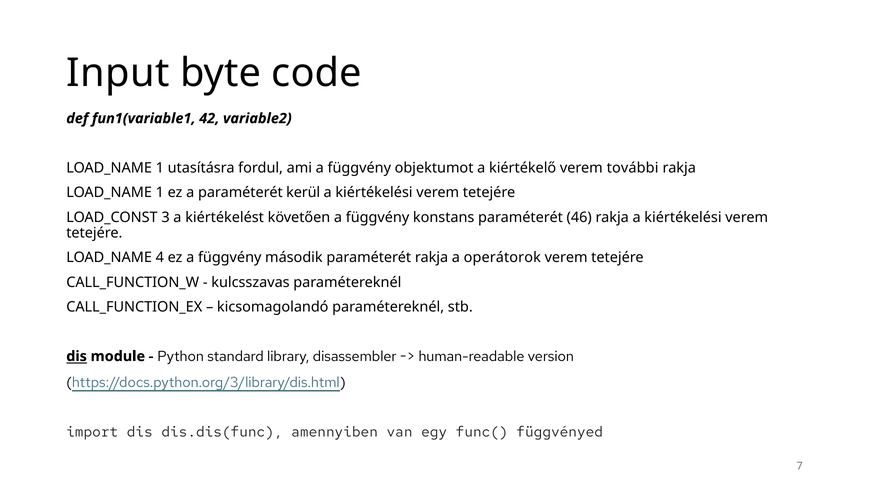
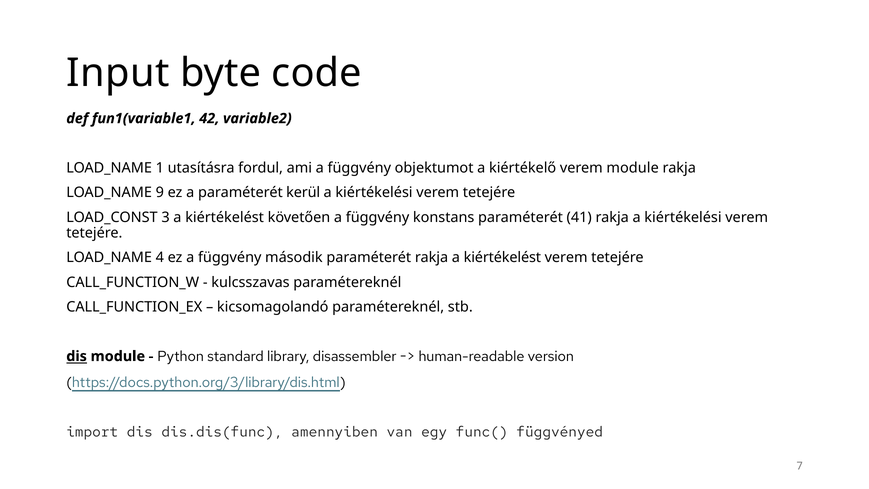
verem további: további -> module (633, 168)
1: 1 -> 9 (160, 192)
46: 46 -> 41 (579, 217)
rakja a operátorok: operátorok -> kiértékelést (502, 257)
